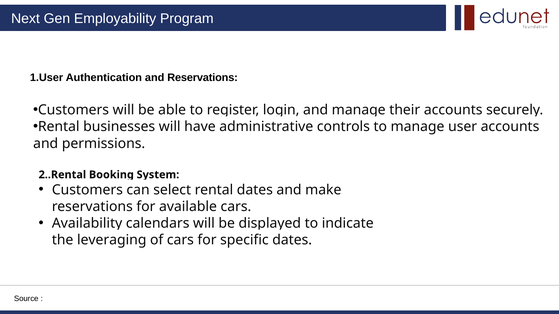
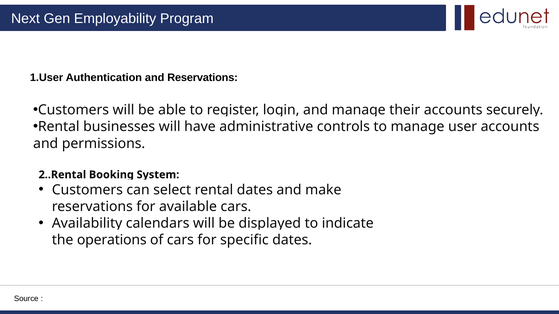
leveraging: leveraging -> operations (112, 240)
